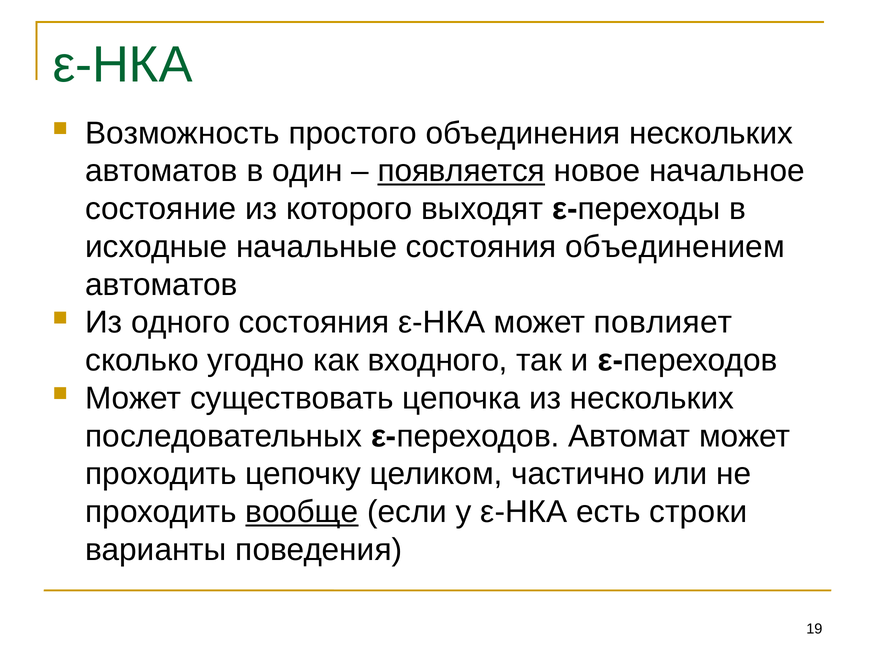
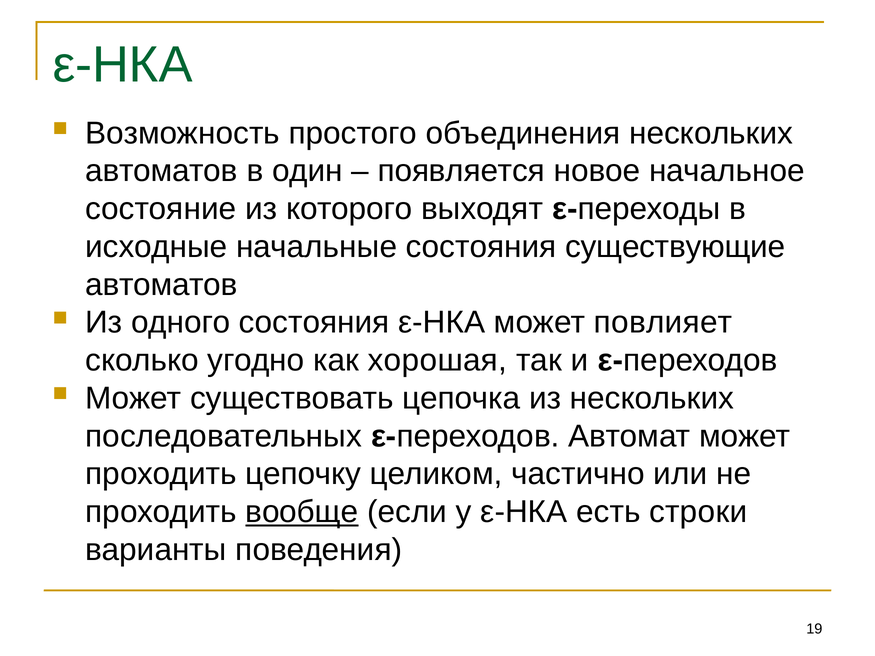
появляется underline: present -> none (461, 171)
объединением: объединением -> существующие (675, 247)
входного: входного -> хорошая (438, 361)
